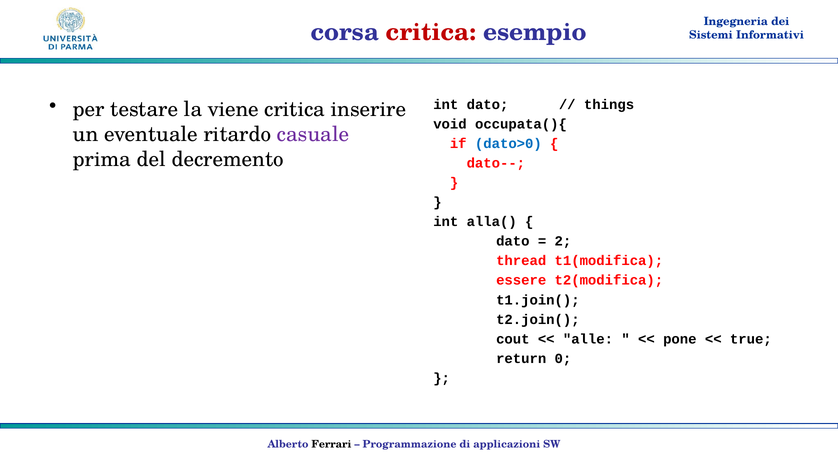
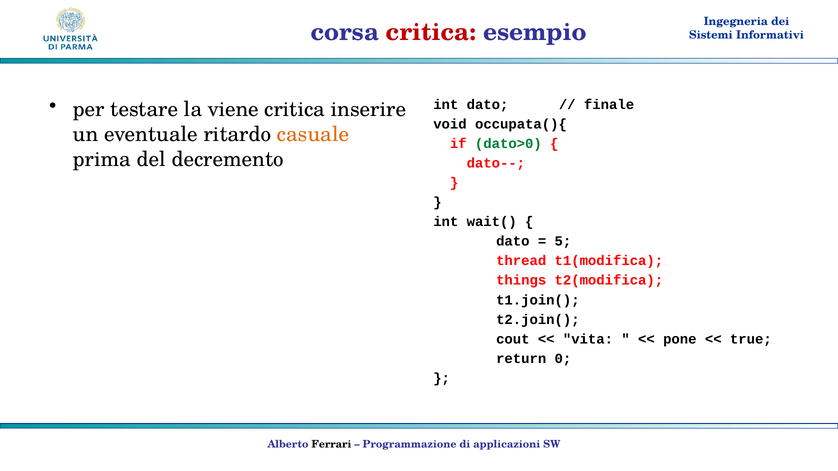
things: things -> finale (609, 105)
casuale colour: purple -> orange (313, 135)
dato>0 colour: blue -> green (508, 144)
alla(: alla( -> wait( (492, 222)
2: 2 -> 5 (563, 242)
essere: essere -> things (521, 281)
alle: alle -> vita (588, 339)
